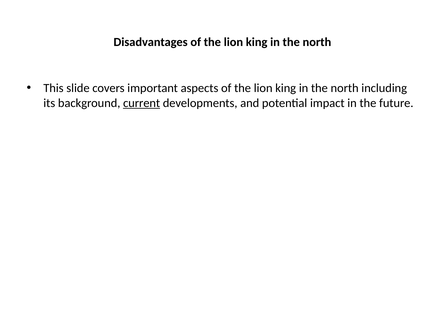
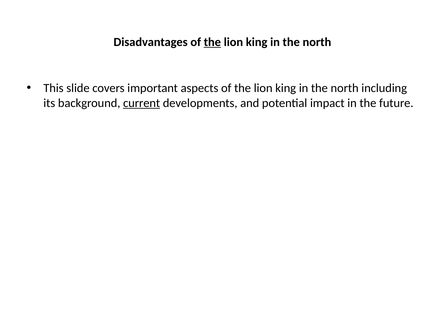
the underline: none -> present (212, 42)
